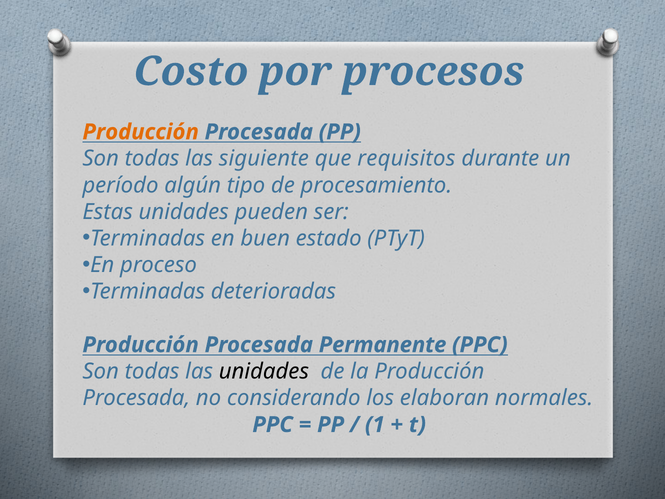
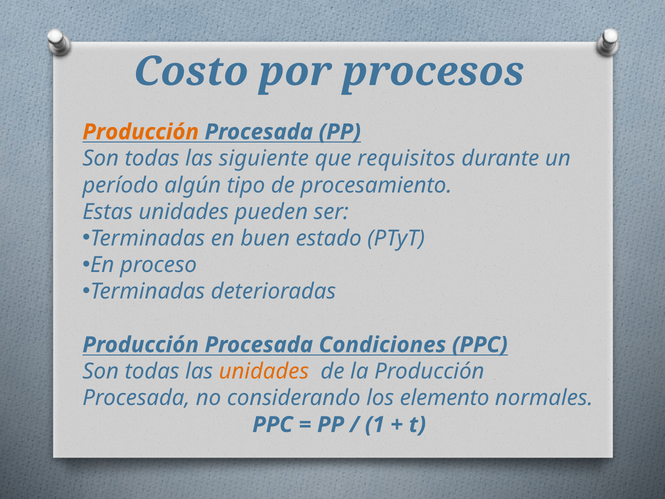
Permanente: Permanente -> Condiciones (382, 345)
unidades colour: black -> orange (264, 371)
elaboran: elaboran -> elemento (445, 398)
